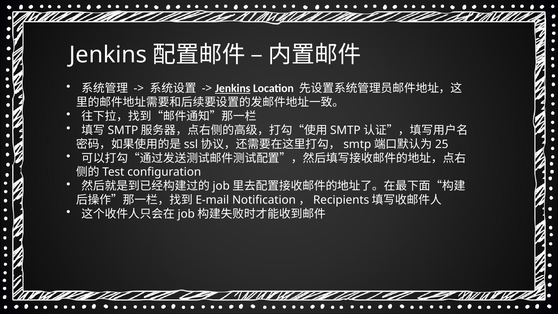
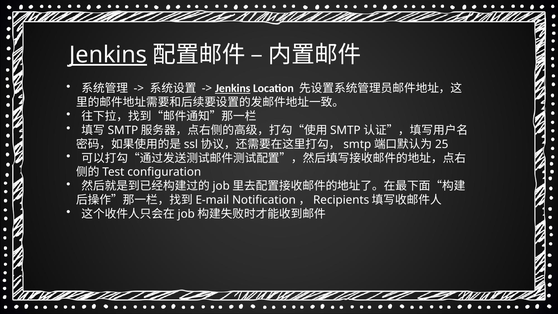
Jenkins underline: none -> present (108, 55)
